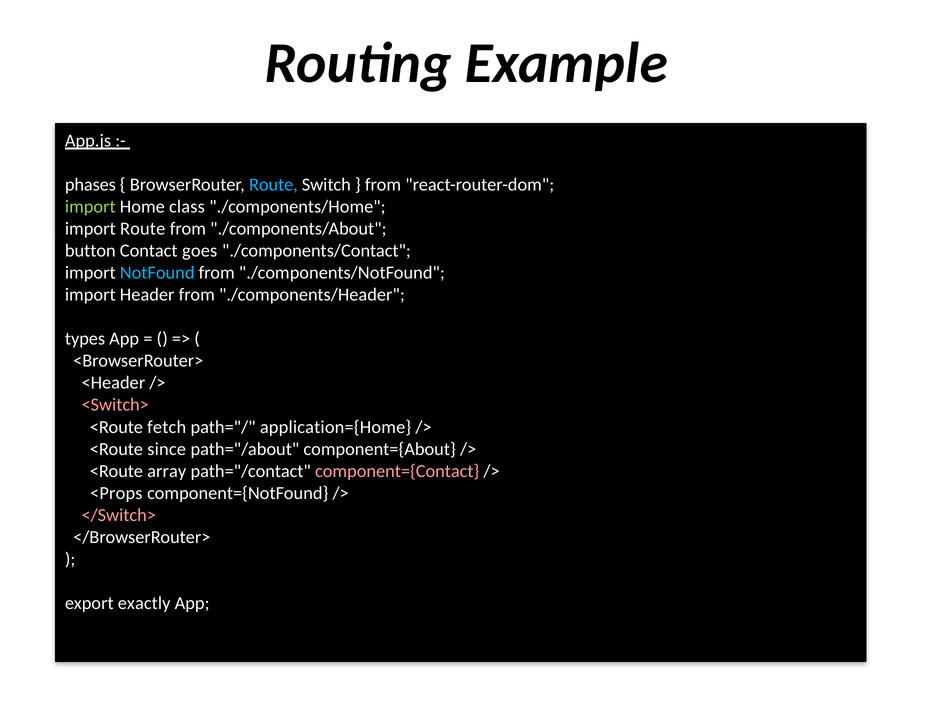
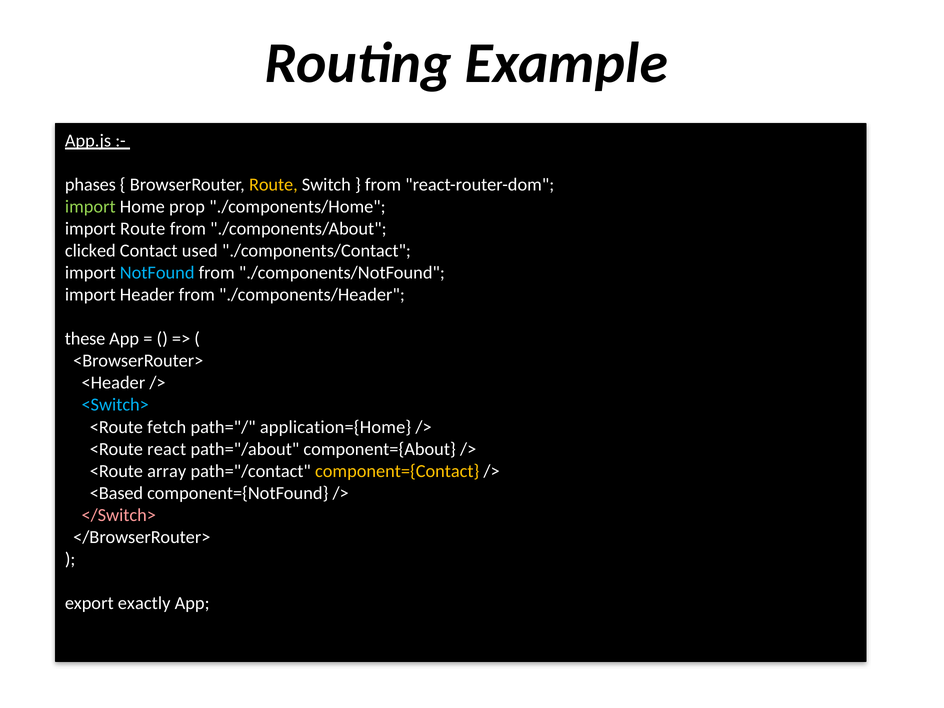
Route colour: light blue -> yellow (273, 185)
class: class -> prop (187, 207)
button: button -> clicked (90, 251)
goes: goes -> used (200, 251)
types: types -> these (85, 339)
<Switch> colour: pink -> light blue (115, 405)
since: since -> react (167, 449)
component={Contact colour: pink -> yellow (397, 471)
<Props: <Props -> <Based (116, 493)
